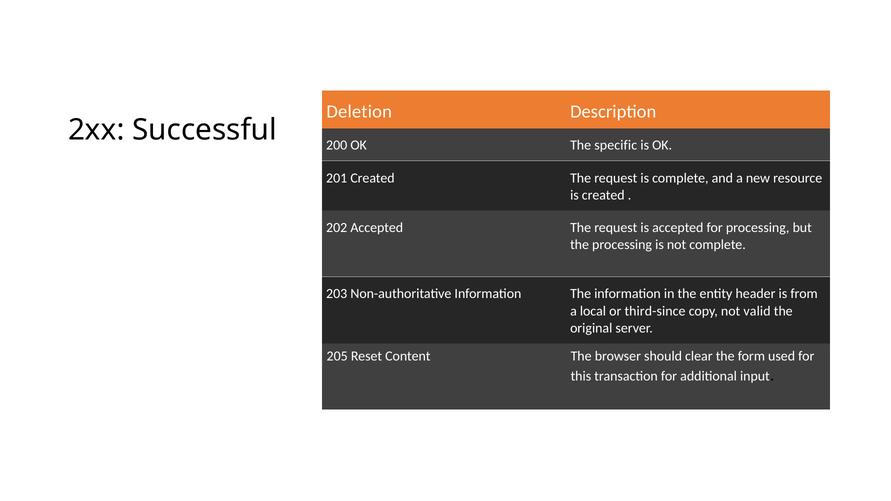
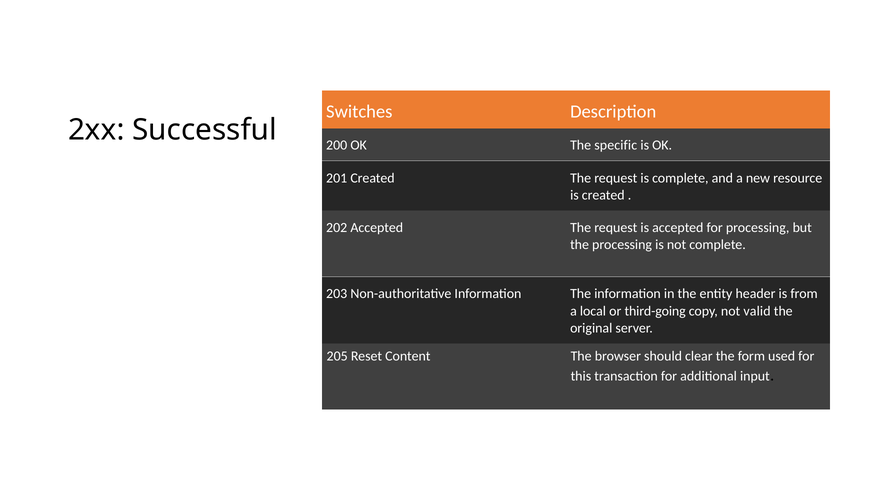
Deletion: Deletion -> Switches (359, 112)
third-since: third-since -> third-going (655, 311)
